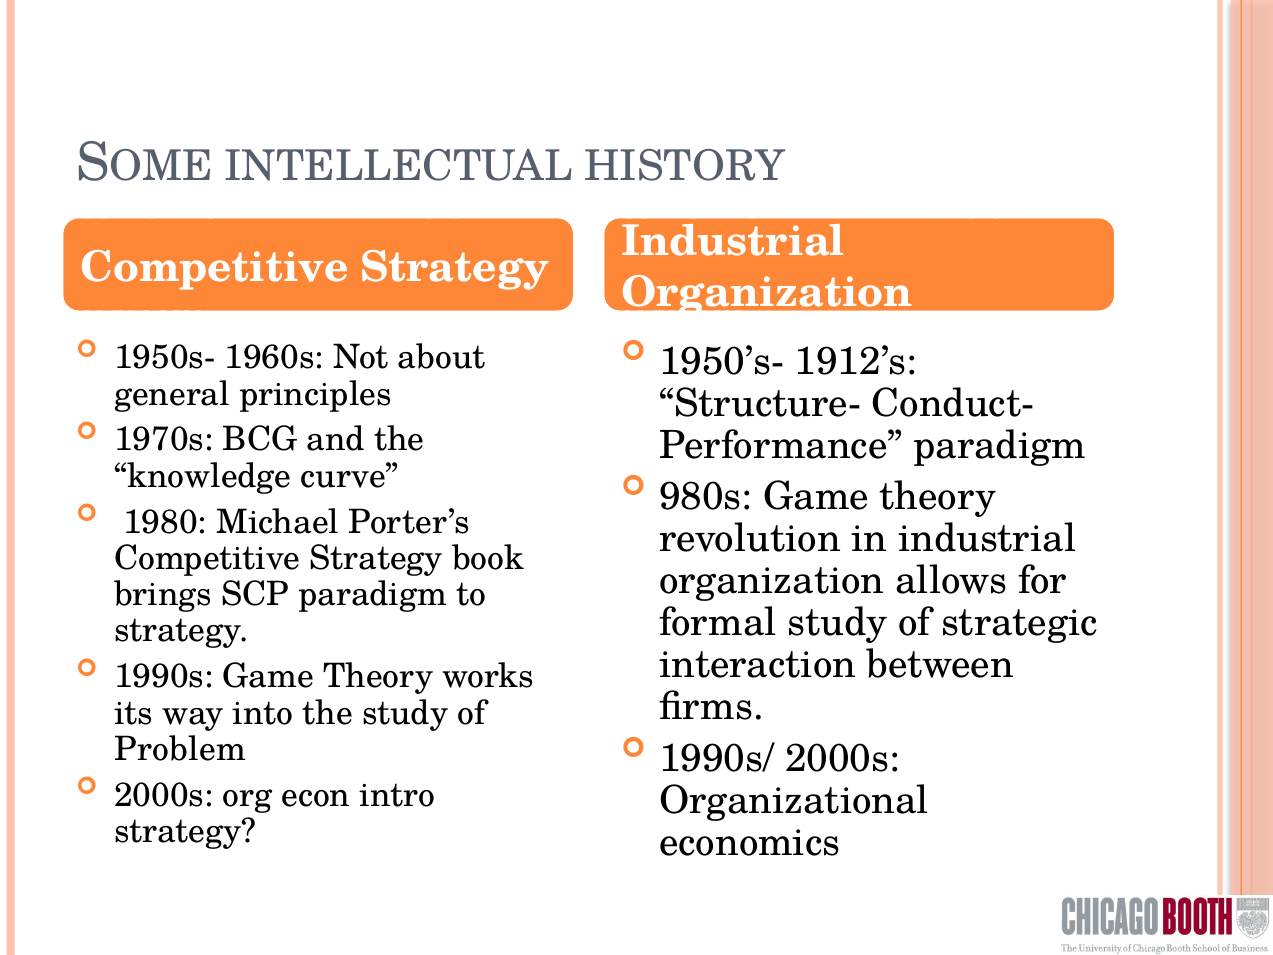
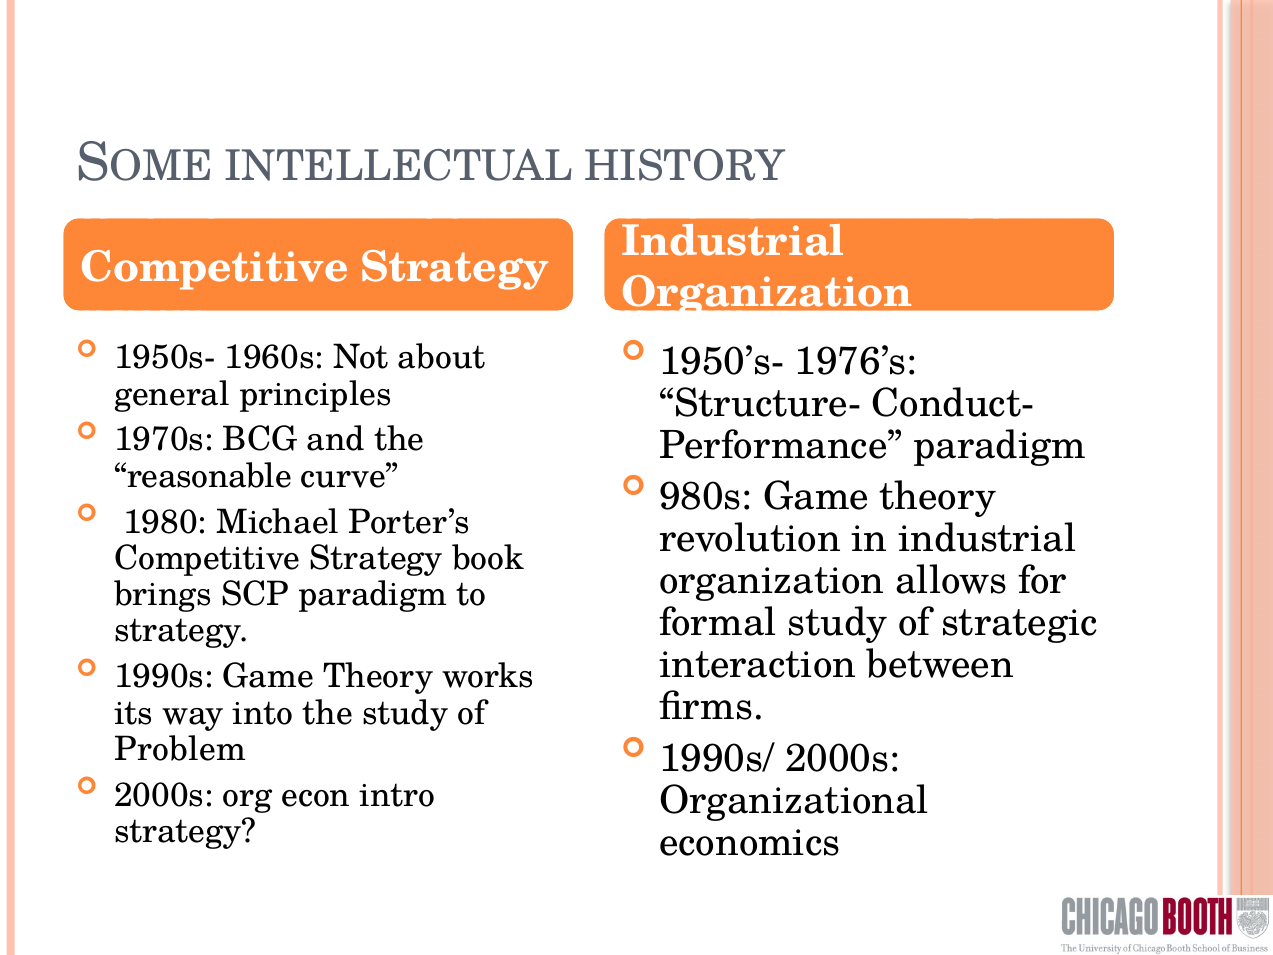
1912’s: 1912’s -> 1976’s (856, 361)
knowledge: knowledge -> reasonable (203, 476)
